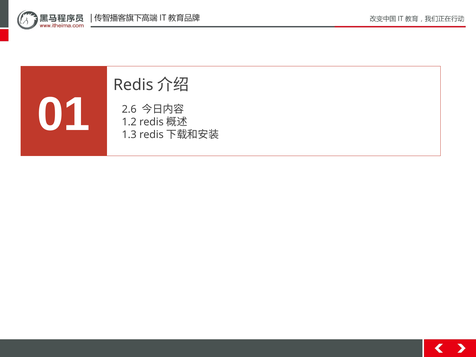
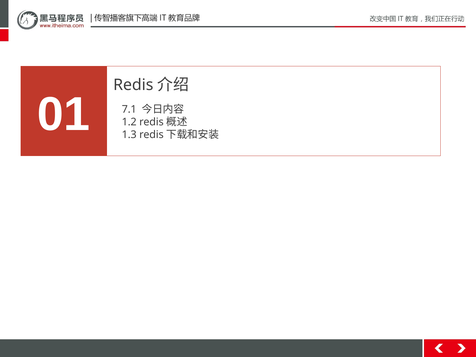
2.6: 2.6 -> 7.1 (129, 109)
